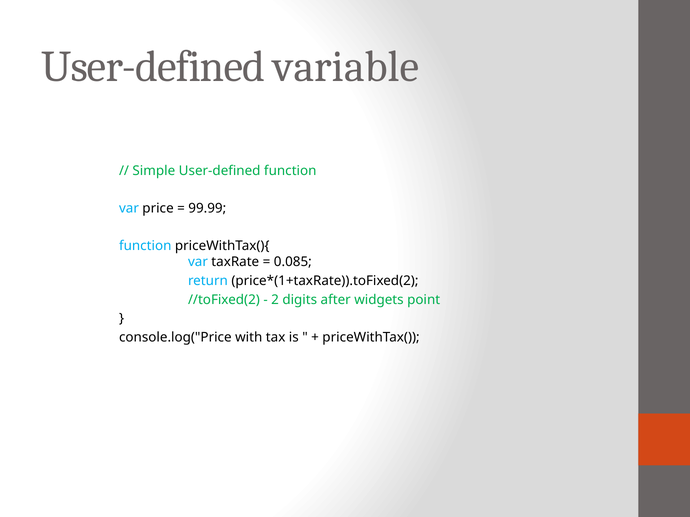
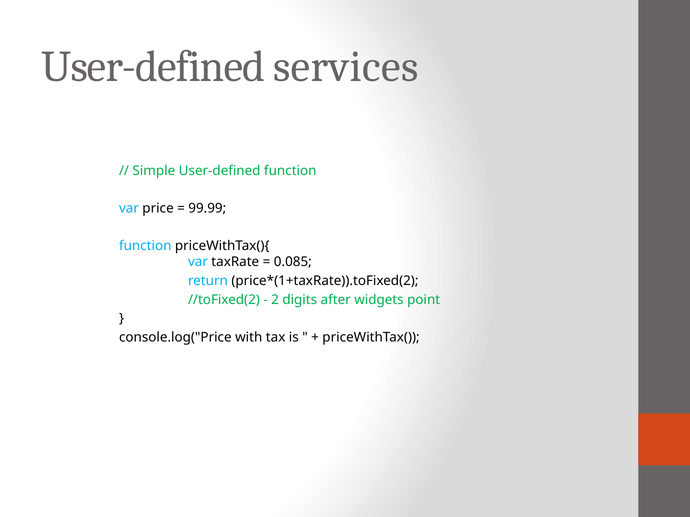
variable: variable -> services (346, 67)
